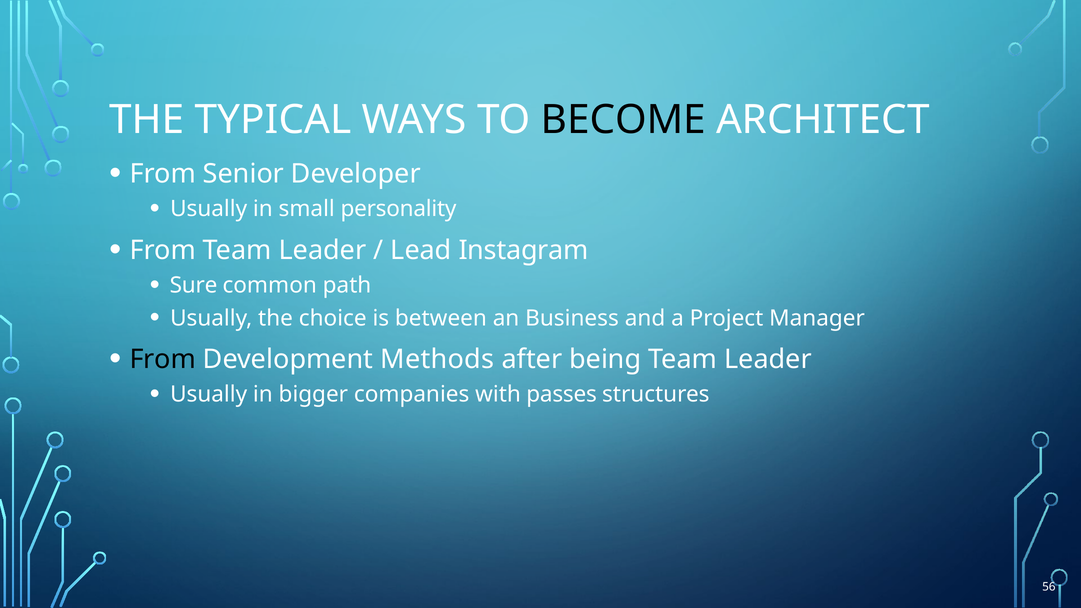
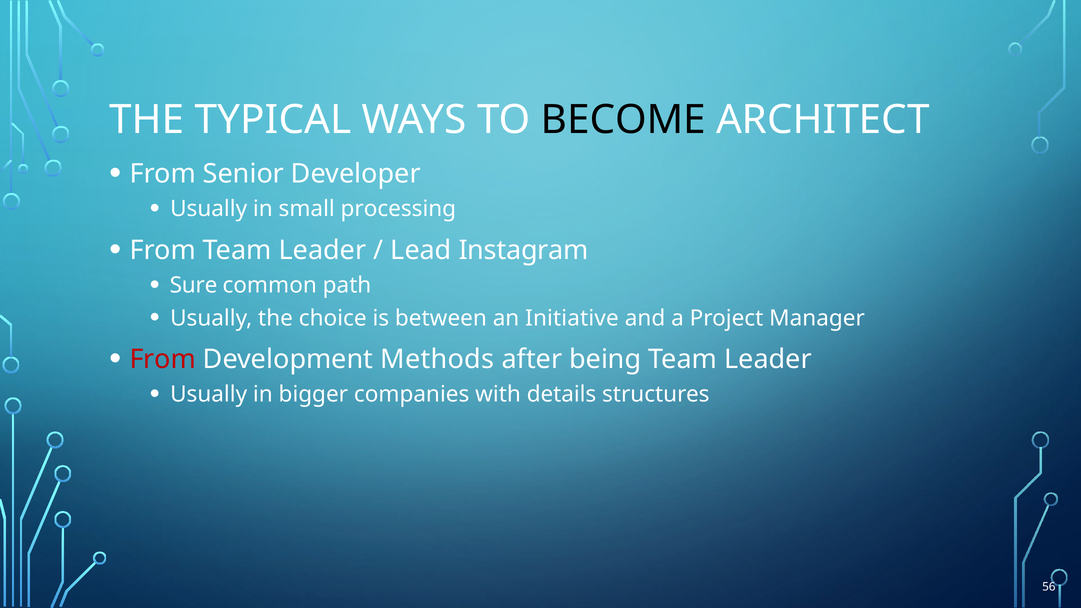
personality: personality -> processing (398, 209)
Business: Business -> Initiative (572, 318)
From colour: black -> red (163, 359)
passes: passes -> details (562, 395)
